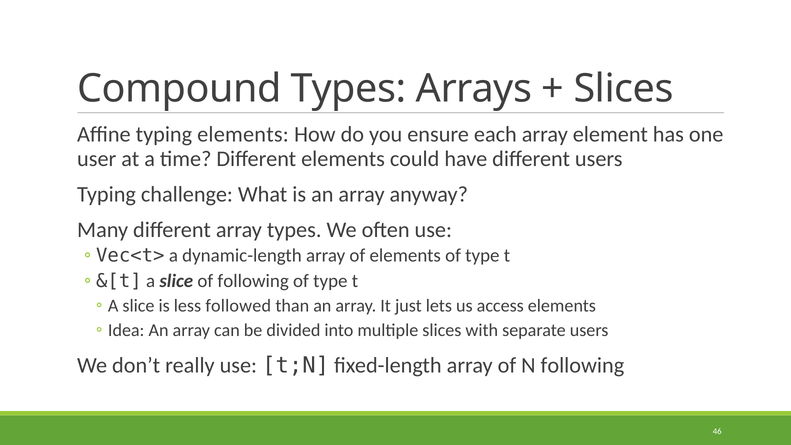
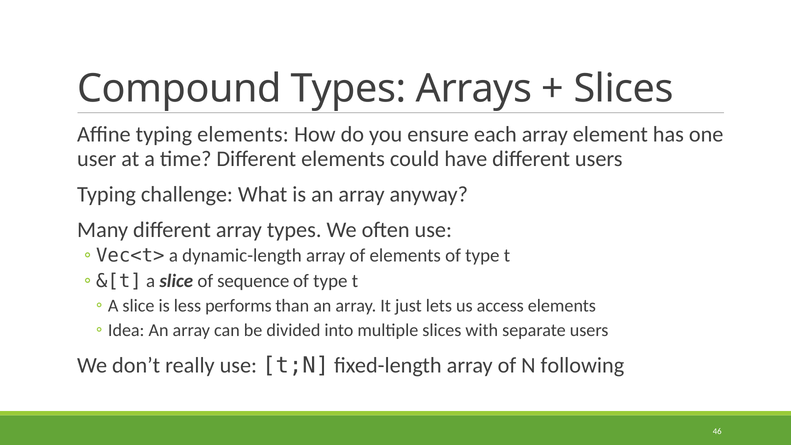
of following: following -> sequence (253, 281)
followed: followed -> performs (238, 306)
